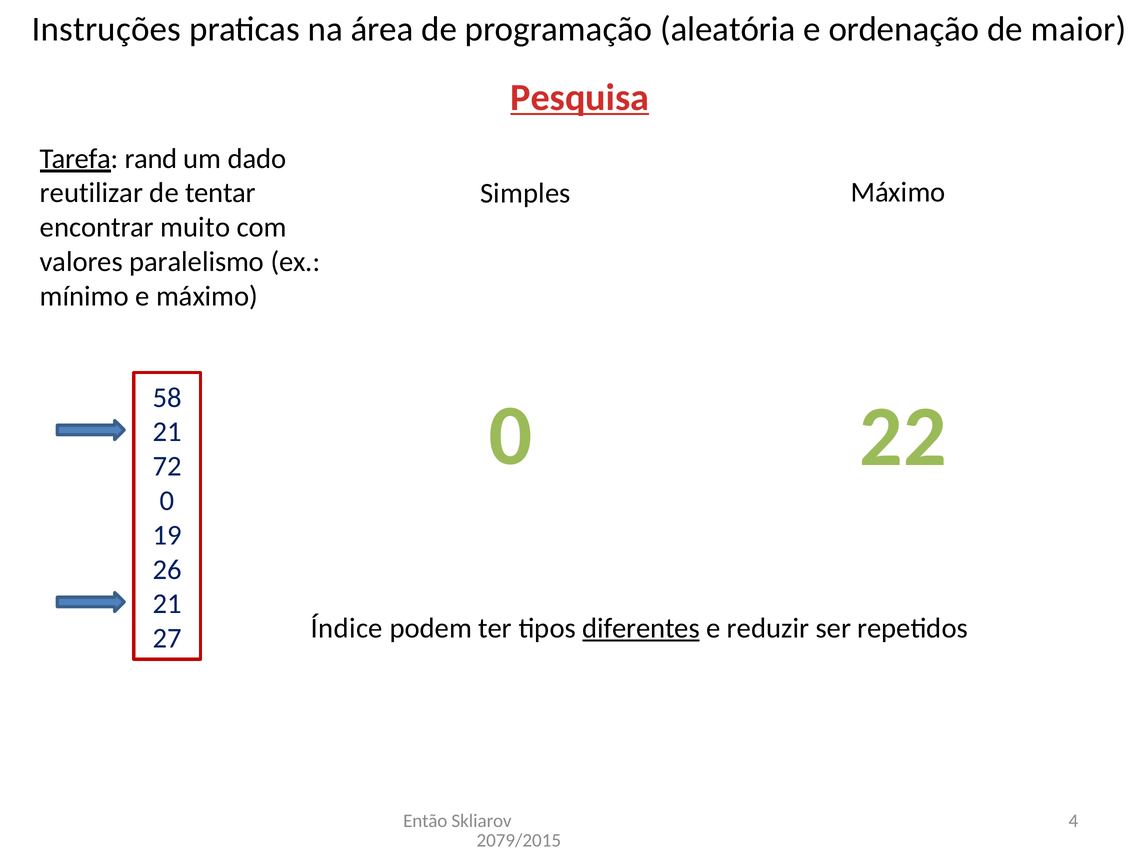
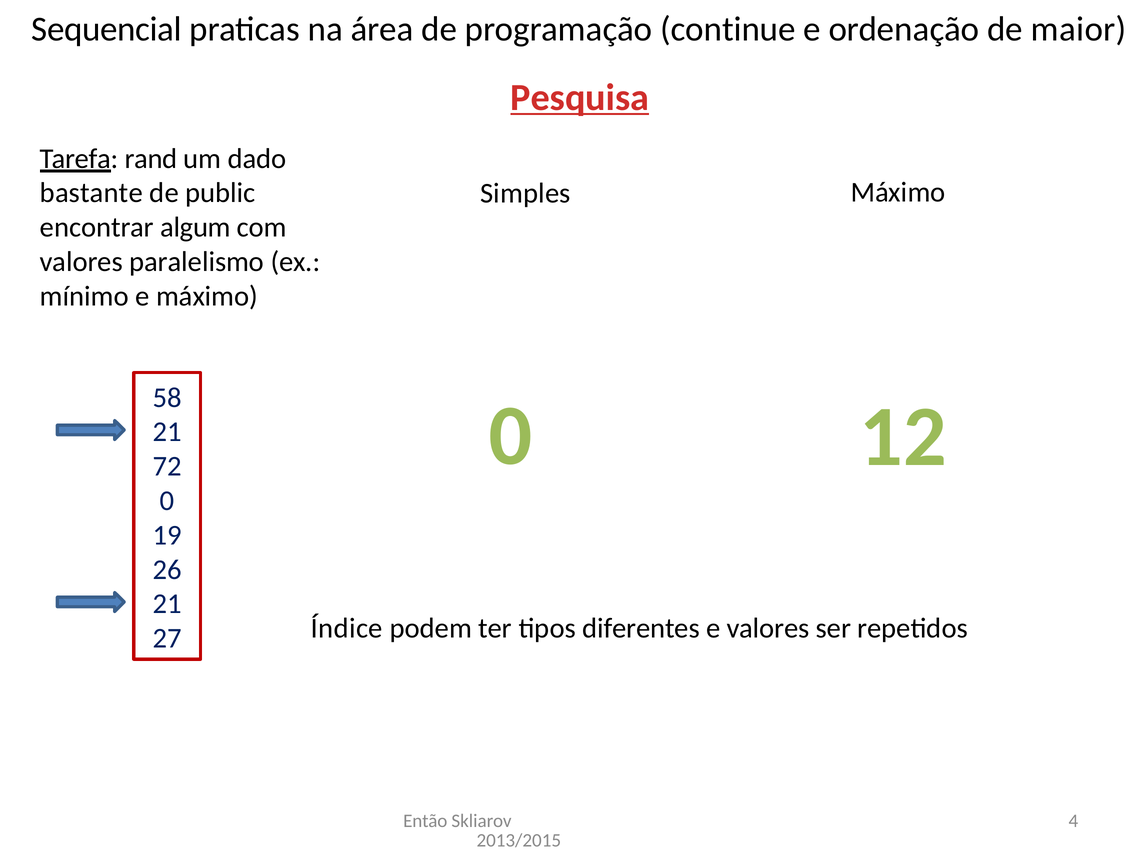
Instruções: Instruções -> Sequencial (107, 29)
aleatória: aleatória -> continue (728, 29)
reutilizar: reutilizar -> bastante (91, 193)
tentar: tentar -> public (220, 193)
muito: muito -> algum (195, 227)
22: 22 -> 12 (903, 437)
diferentes underline: present -> none (641, 628)
e reduzir: reduzir -> valores (768, 628)
2079/2015: 2079/2015 -> 2013/2015 (519, 840)
